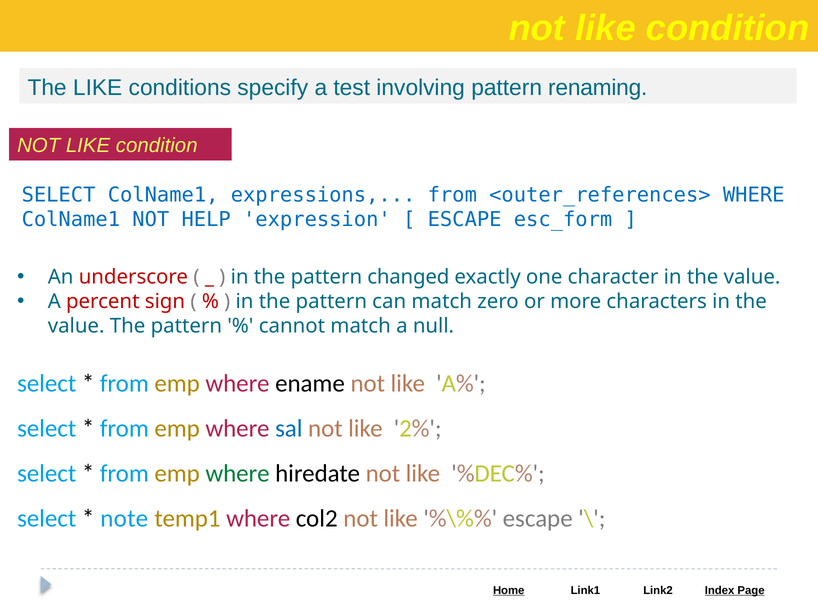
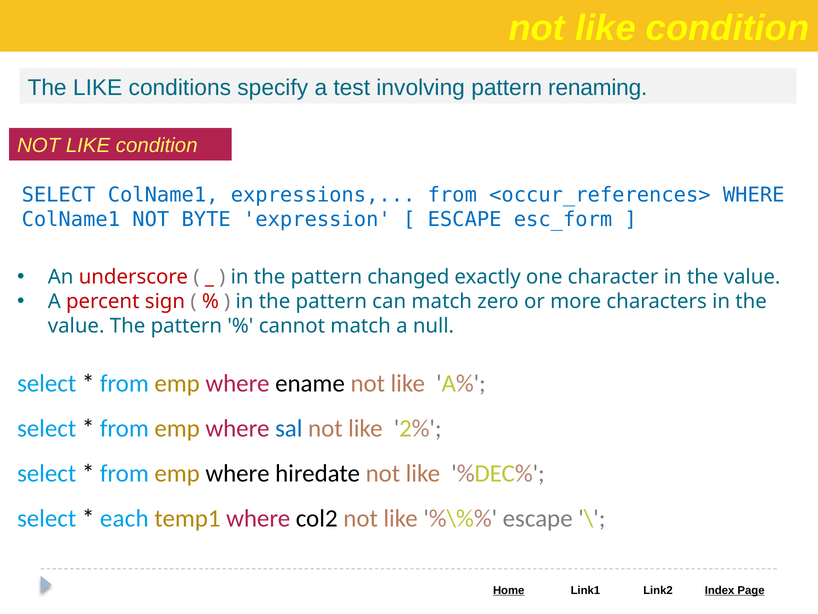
<outer_references>: <outer_references> -> <occur_references> (600, 195)
HELP: HELP -> BYTE (206, 219)
where colour: green -> black (237, 473)
note: note -> each (124, 518)
